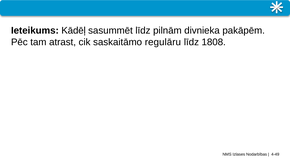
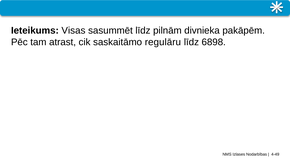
Kādēļ: Kādēļ -> Visas (73, 31)
1808: 1808 -> 6898 (214, 42)
